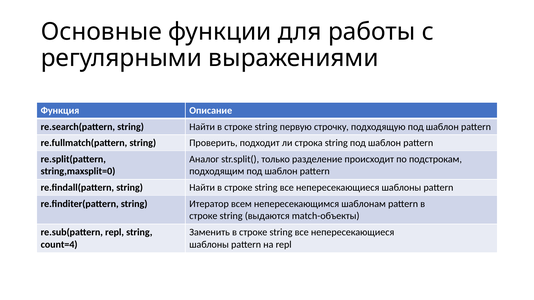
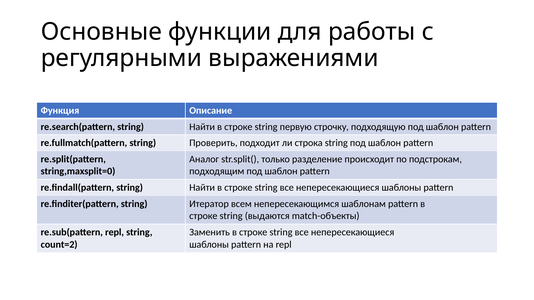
count=4: count=4 -> count=2 (59, 245)
